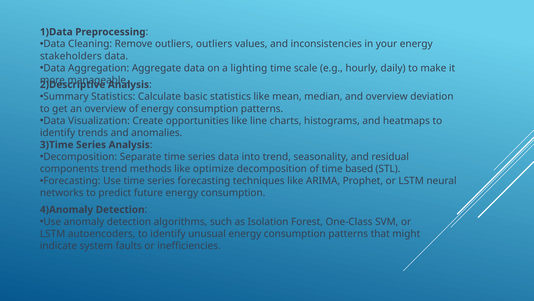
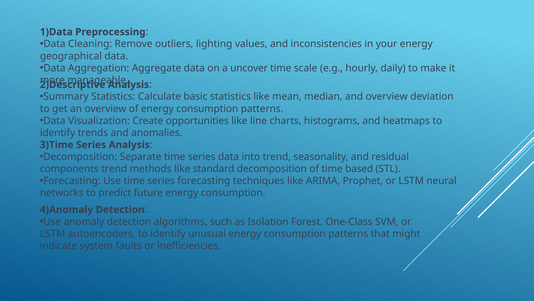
outliers outliers: outliers -> lighting (214, 44)
stakeholders: stakeholders -> geographical (71, 56)
lighting: lighting -> uncover (249, 68)
optimize: optimize -> standard (214, 169)
